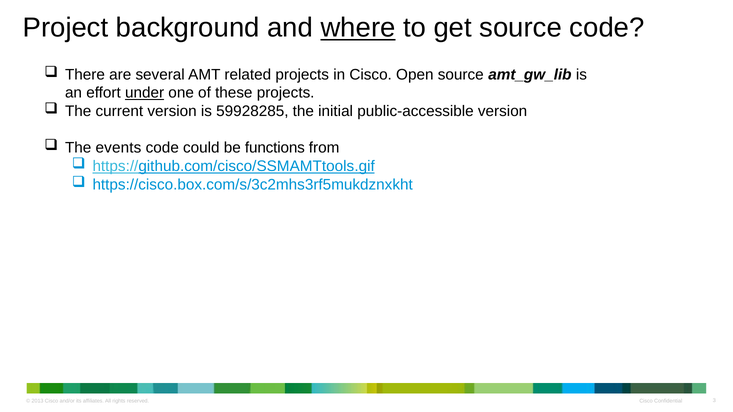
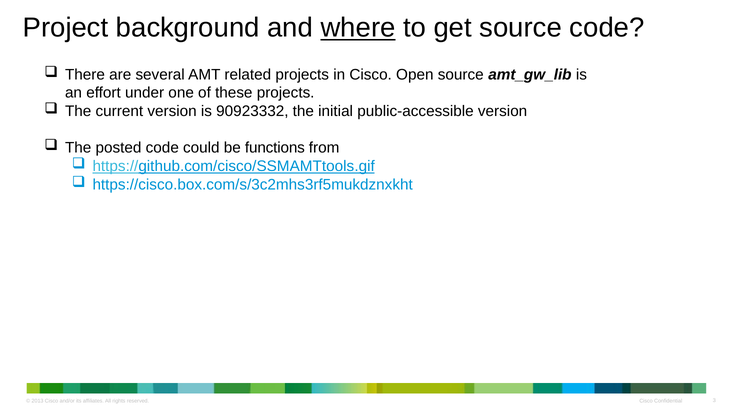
under underline: present -> none (145, 93)
59928285: 59928285 -> 90923332 (252, 111)
events: events -> posted (119, 148)
